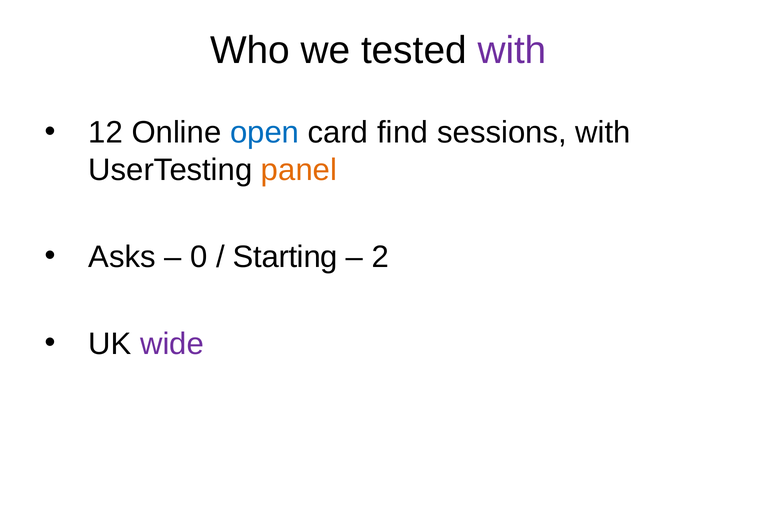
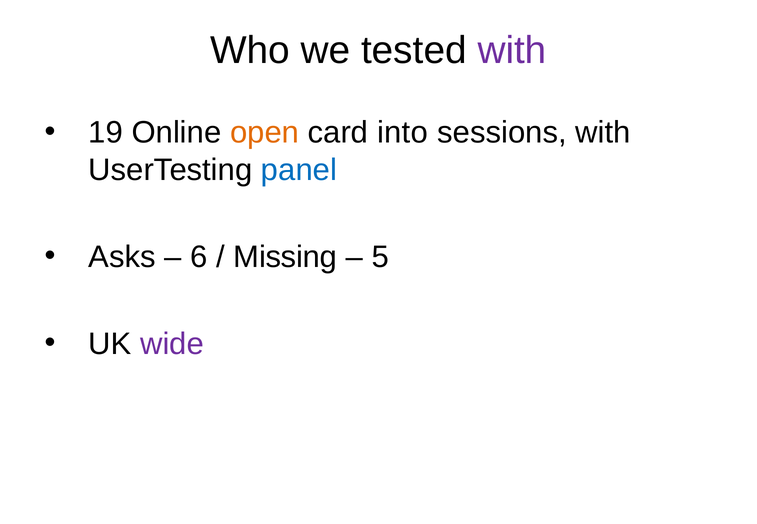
12: 12 -> 19 (106, 133)
open colour: blue -> orange (265, 133)
find: find -> into (403, 133)
panel colour: orange -> blue (299, 170)
0: 0 -> 6 (199, 257)
Starting: Starting -> Missing (285, 257)
2: 2 -> 5 (380, 257)
